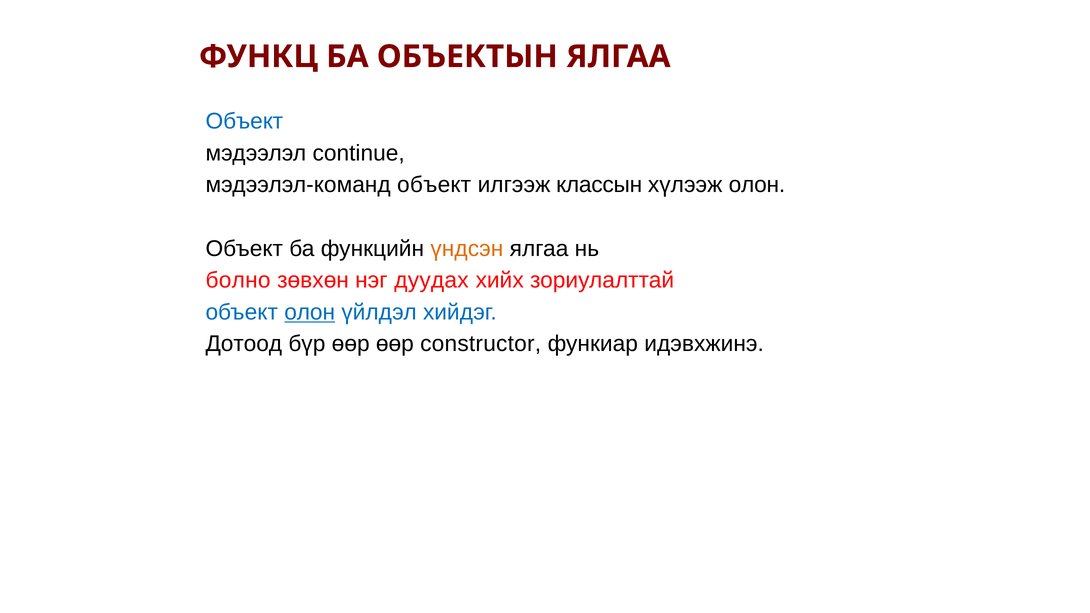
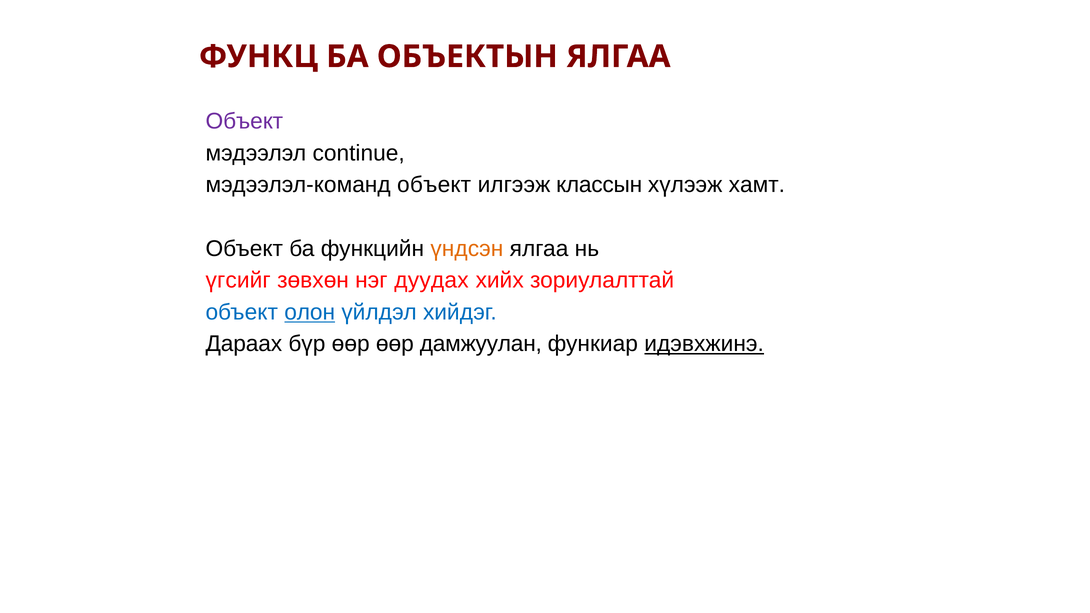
Объект colour: blue -> purple (244, 121)
хүлээж олон: олон -> хамт (757, 185)
болно: болно -> үгсийг (238, 280)
Дотоод: Дотоод -> Дараах (244, 344)
constructor: constructor -> дамжуулан (481, 344)
идэвхжинэ underline: none -> present (704, 344)
